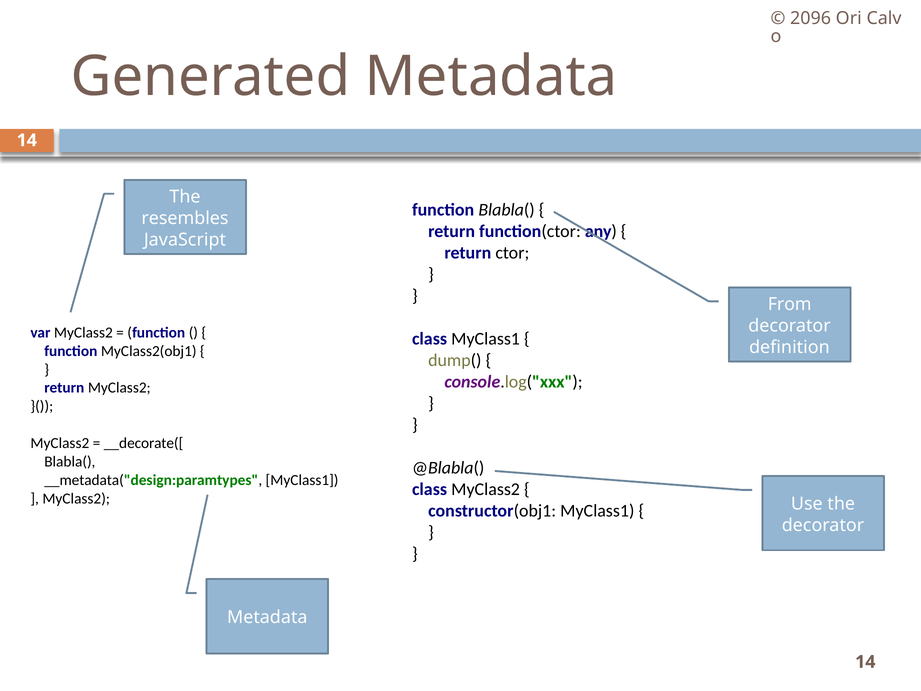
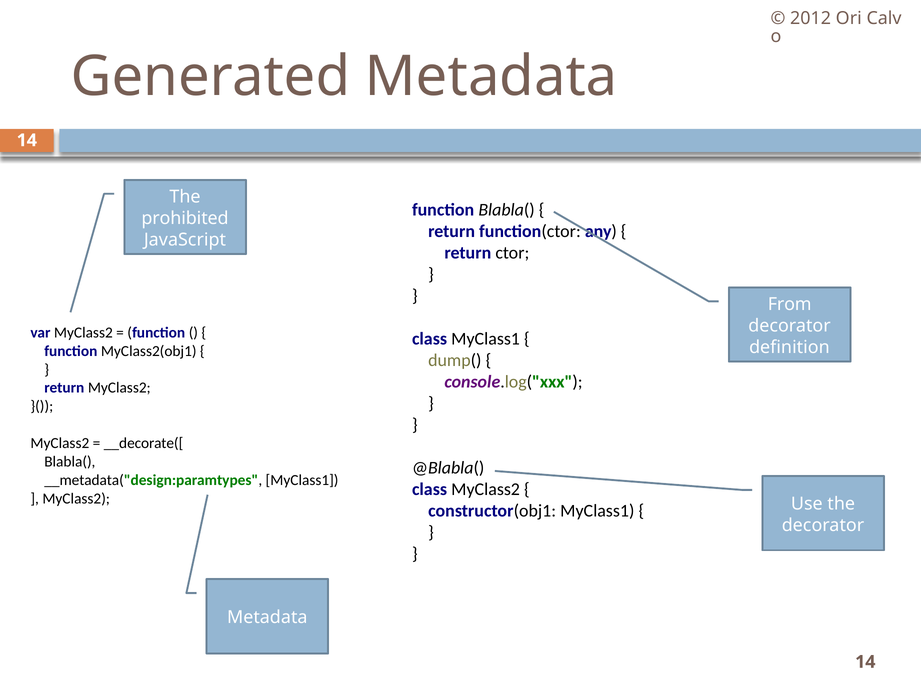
2096: 2096 -> 2012 (811, 18)
resembles: resembles -> prohibited (185, 218)
